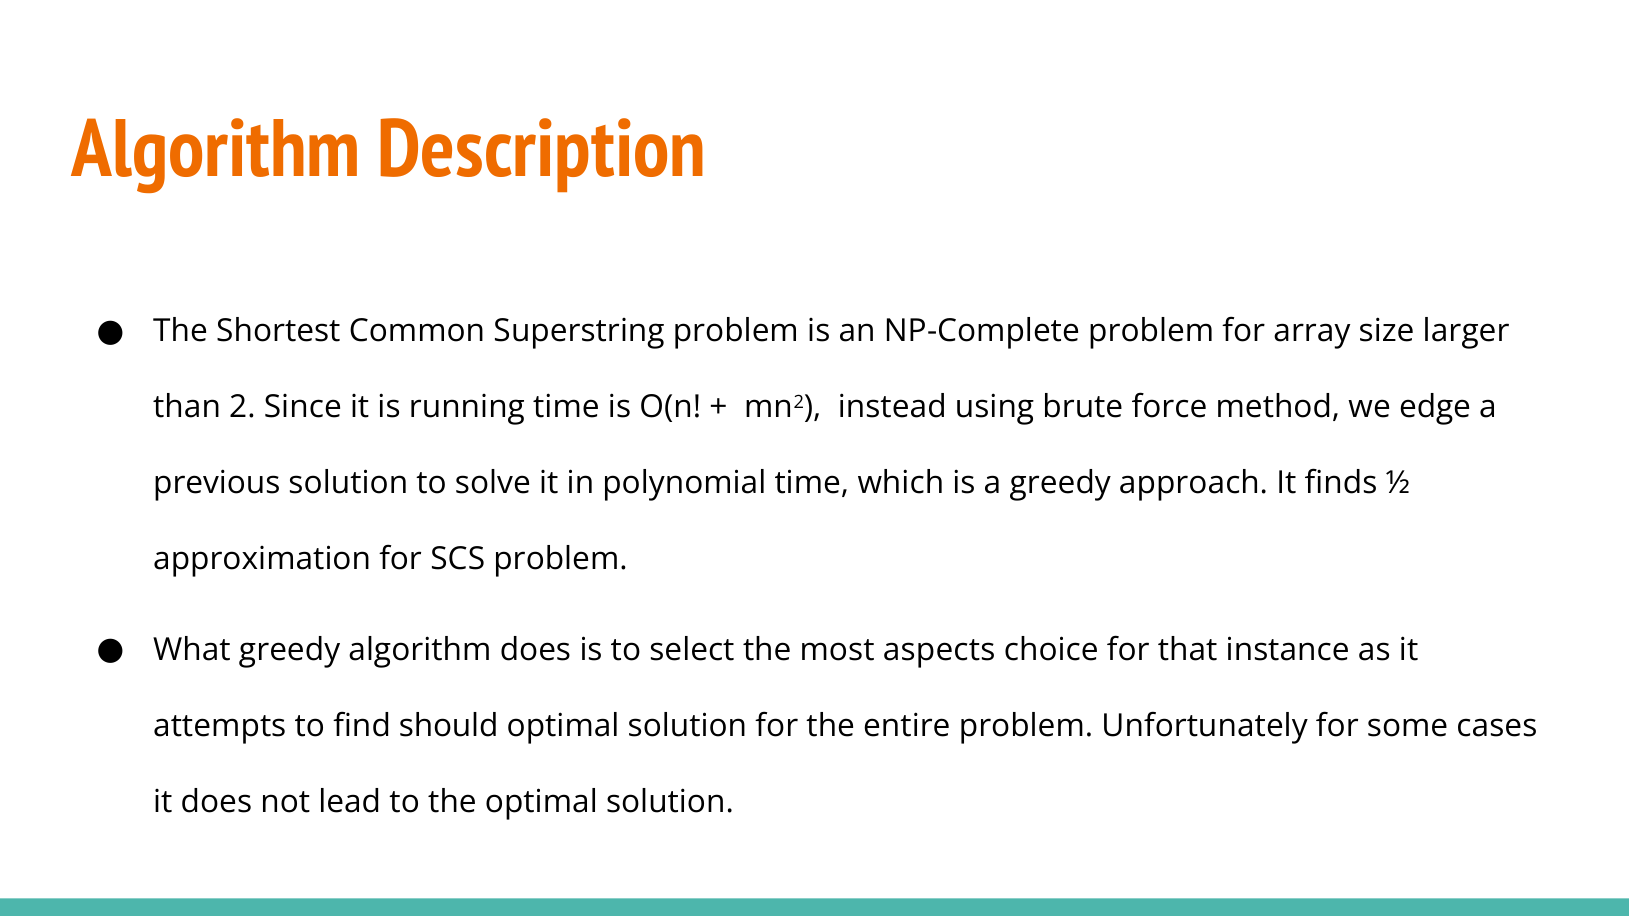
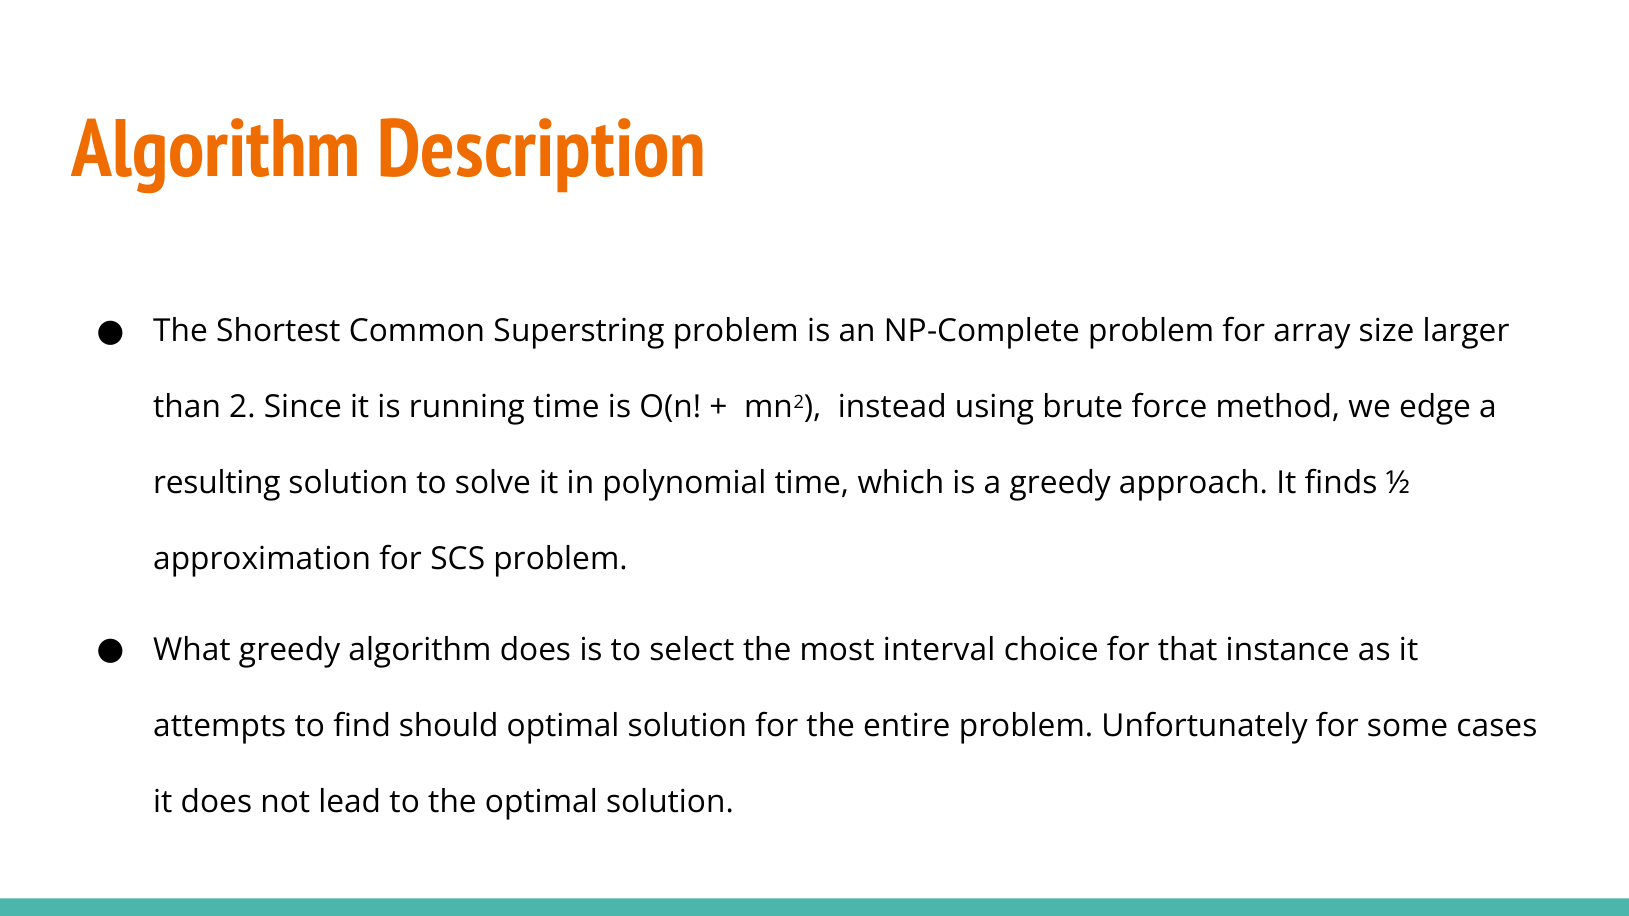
previous: previous -> resulting (217, 483)
aspects: aspects -> interval (939, 650)
